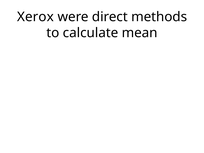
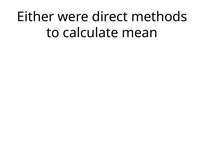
Xerox: Xerox -> Either (36, 17)
